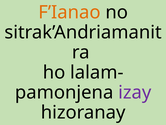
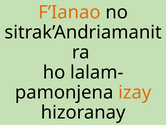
izay colour: purple -> orange (135, 92)
